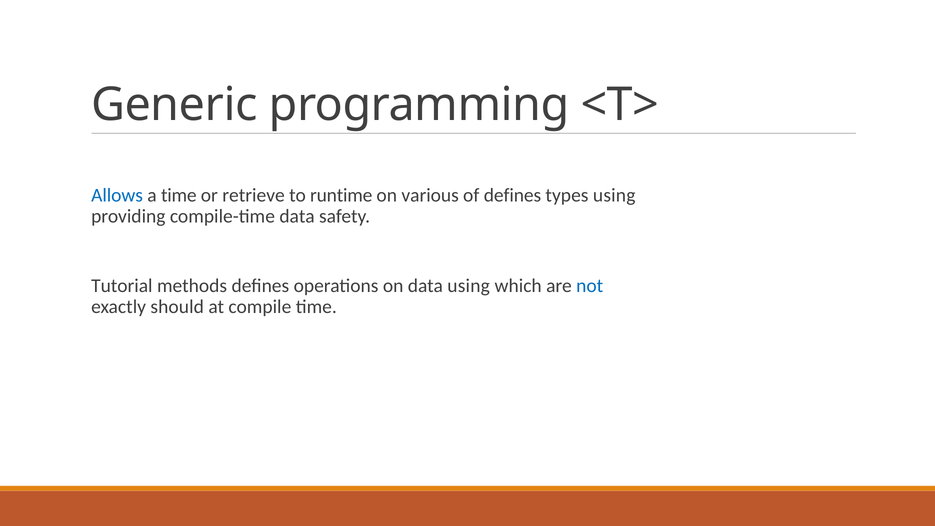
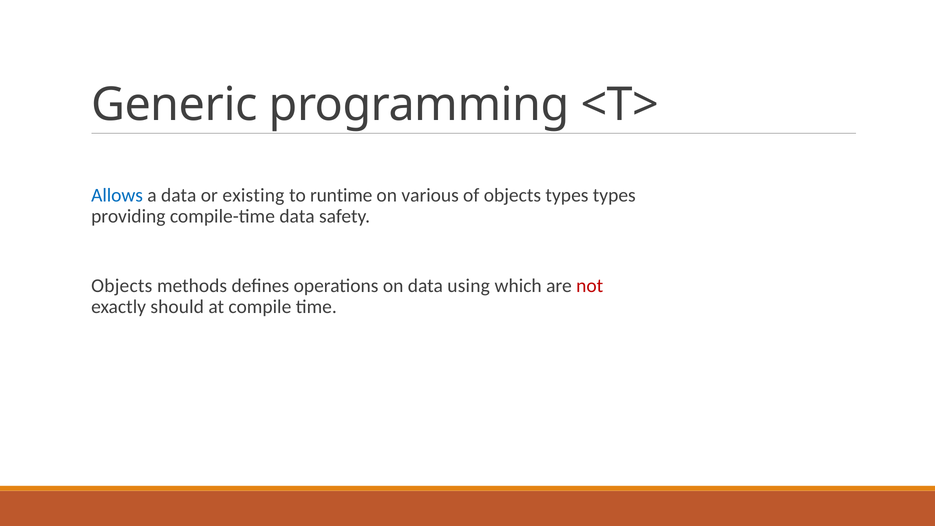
a time: time -> data (179, 195)
retrieve: retrieve -> existing (253, 195)
of defines: defines -> objects (512, 195)
types using: using -> types (614, 195)
Tutorial: Tutorial -> Objects (122, 286)
not colour: blue -> red (590, 286)
